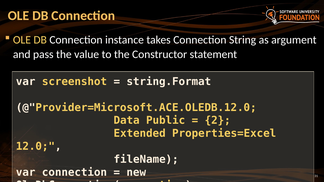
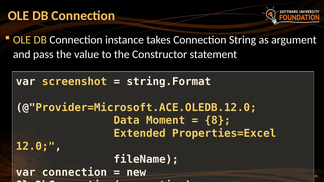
Public: Public -> Moment (166, 121)
2: 2 -> 8 (218, 121)
